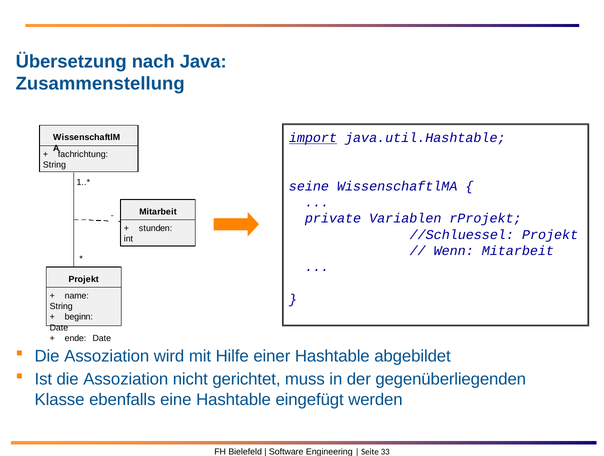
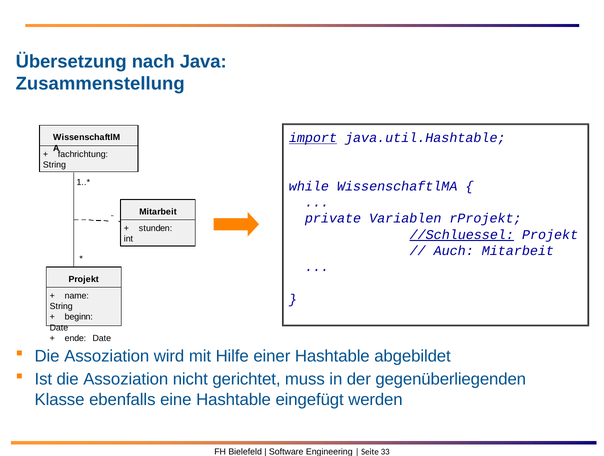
seine: seine -> while (309, 186)
//Schluessel underline: none -> present (462, 235)
Wenn: Wenn -> Auch (454, 251)
